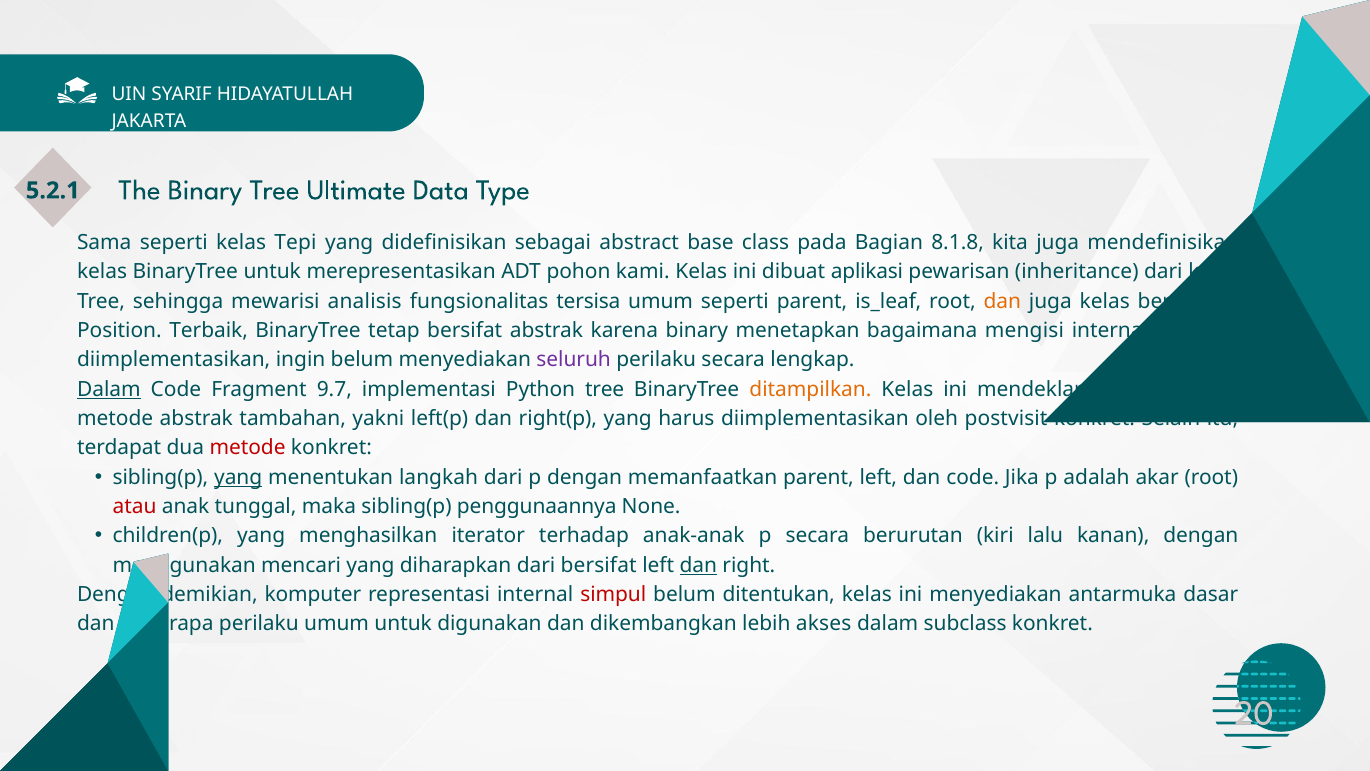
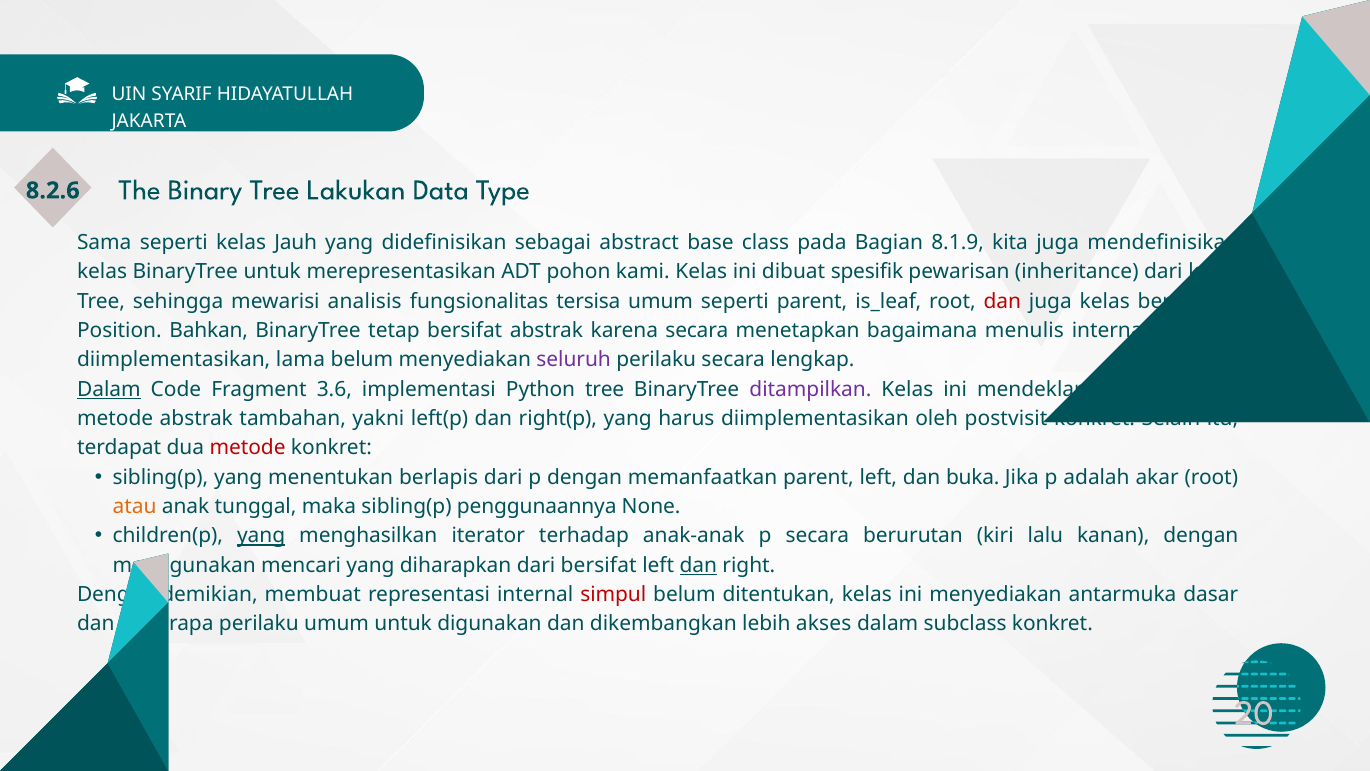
5.2.1: 5.2.1 -> 8.2.6 (53, 191)
Ultimate: Ultimate -> Lakukan (356, 190)
Tepi: Tepi -> Jauh (296, 243)
8.1.8: 8.1.8 -> 8.1.9 (958, 243)
aplikasi: aplikasi -> spesifik (867, 272)
dan colour: orange -> red (1002, 301)
Terbaik: Terbaik -> Bahkan (209, 331)
karena binary: binary -> secara (697, 331)
mengisi: mengisi -> menulis (1024, 331)
ingin: ingin -> lama (300, 360)
9.7: 9.7 -> 3.6 (334, 389)
ditampilkan colour: orange -> purple (810, 389)
yang underline: present -> none (238, 477)
langkah: langkah -> berlapis (439, 477)
dan code: code -> buka (973, 477)
atau colour: red -> orange (135, 506)
yang underline: none -> present (261, 536)
komputer: komputer -> membuat (313, 594)
